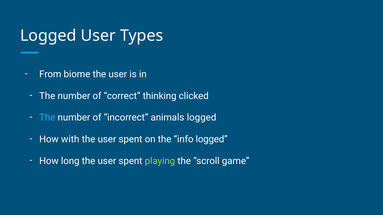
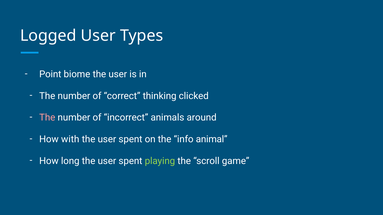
From: From -> Point (50, 74)
The colour: light blue -> pink (47, 118)
animals logged: logged -> around (202, 118)
info logged: logged -> animal (212, 140)
